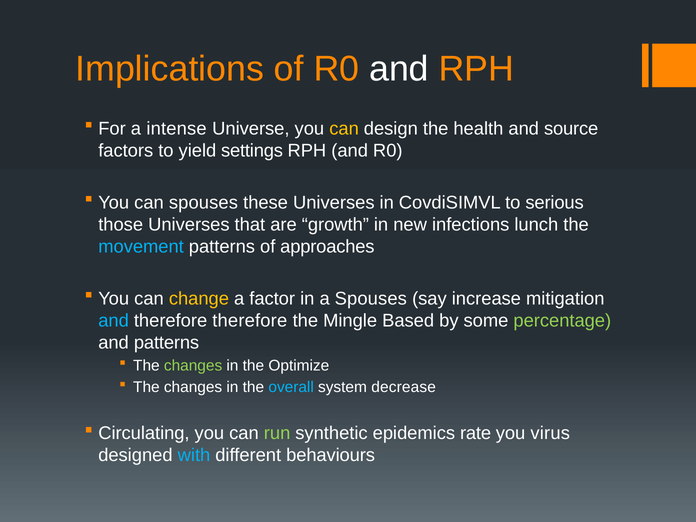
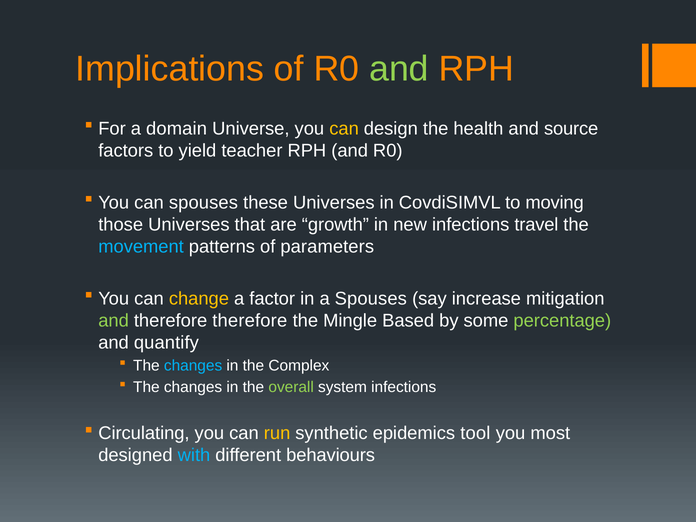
and colour: white -> light green (399, 69)
intense: intense -> domain (177, 129)
settings: settings -> teacher (252, 151)
serious: serious -> moving (555, 203)
lunch: lunch -> travel (536, 225)
approaches: approaches -> parameters (327, 247)
and colour: light blue -> light green (114, 320)
and patterns: patterns -> quantify (166, 343)
changes colour: light green -> light blue (193, 366)
Optimize: Optimize -> Complex (299, 366)
overall colour: light blue -> light green (291, 387)
system decrease: decrease -> infections (404, 387)
run colour: light green -> yellow (277, 433)
rate: rate -> tool (475, 433)
virus: virus -> most (550, 433)
